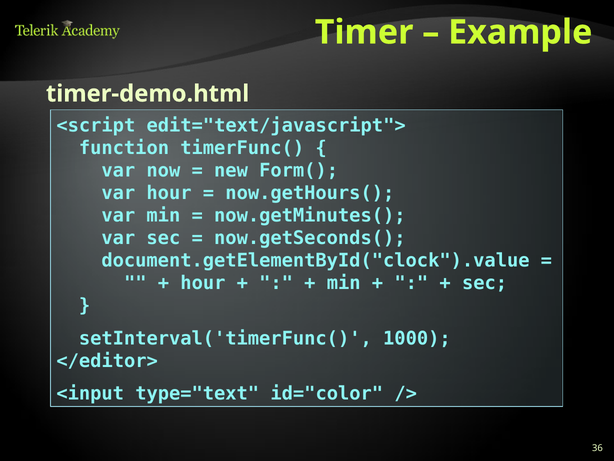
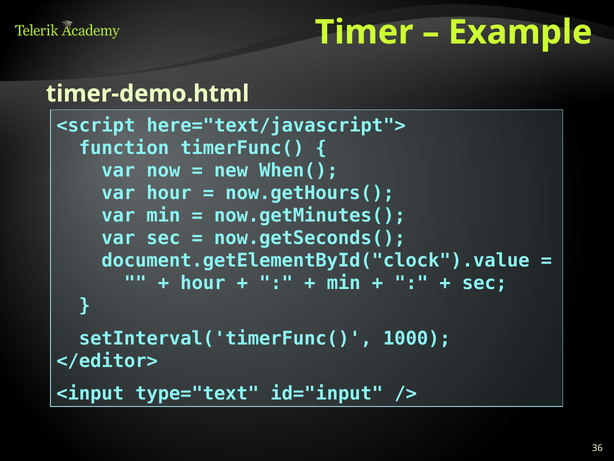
edit="text/javascript">: edit="text/javascript"> -> here="text/javascript"> (276, 125)
Form(: Form( -> When( (299, 170)
id="color: id="color -> id="input (327, 393)
